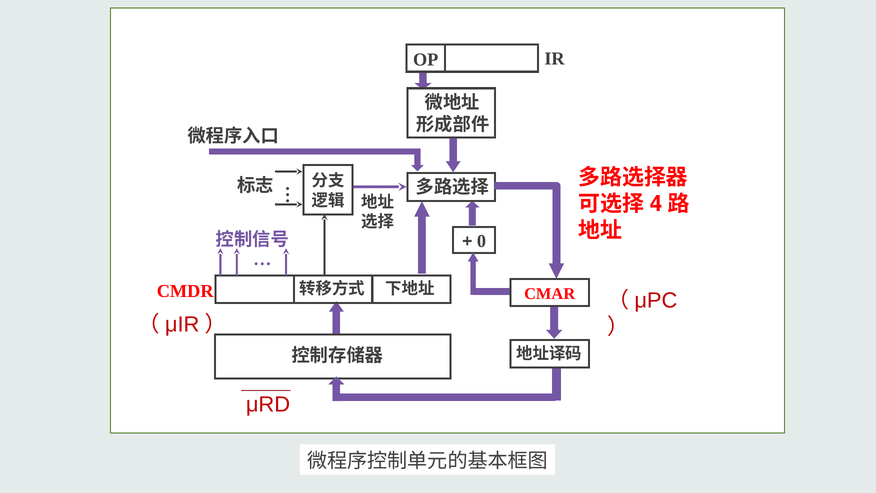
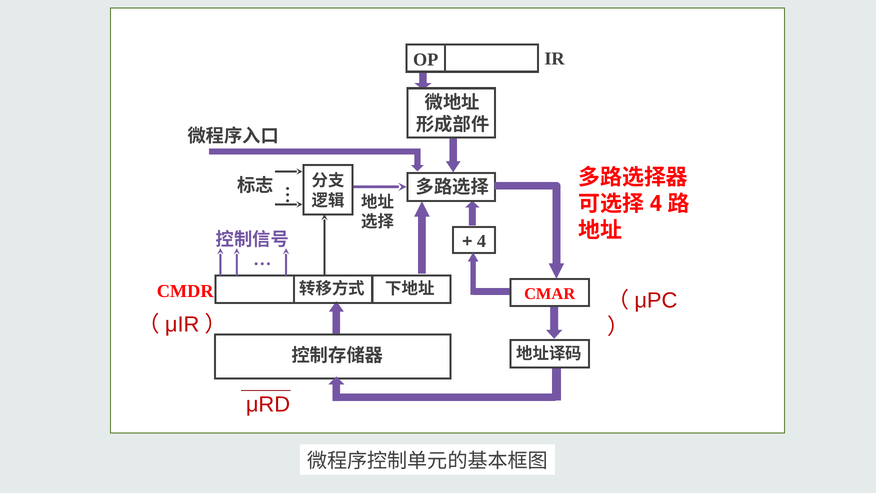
0: 0 -> 4 (481, 241)
